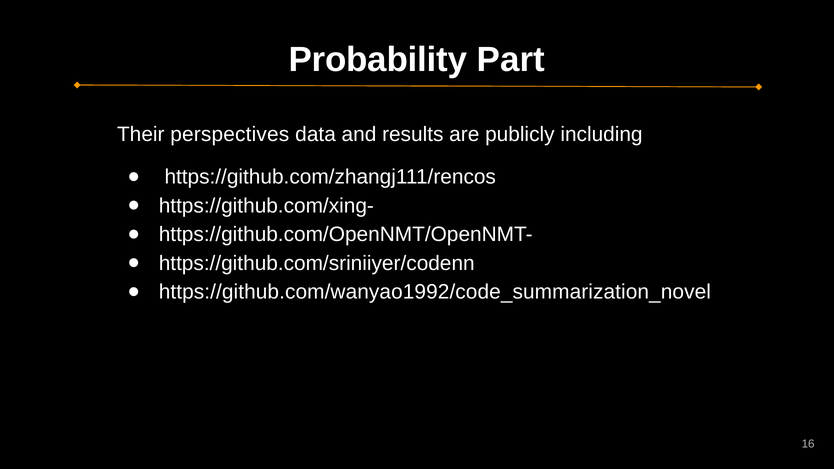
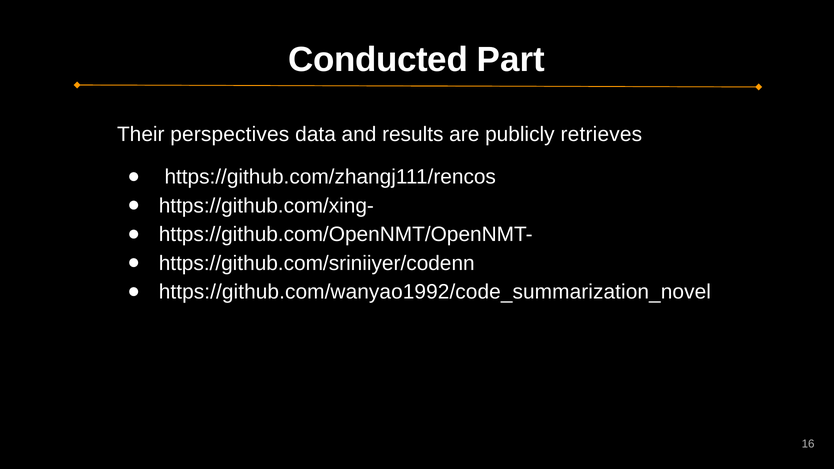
Probability: Probability -> Conducted (378, 60)
including: including -> retrieves (601, 134)
